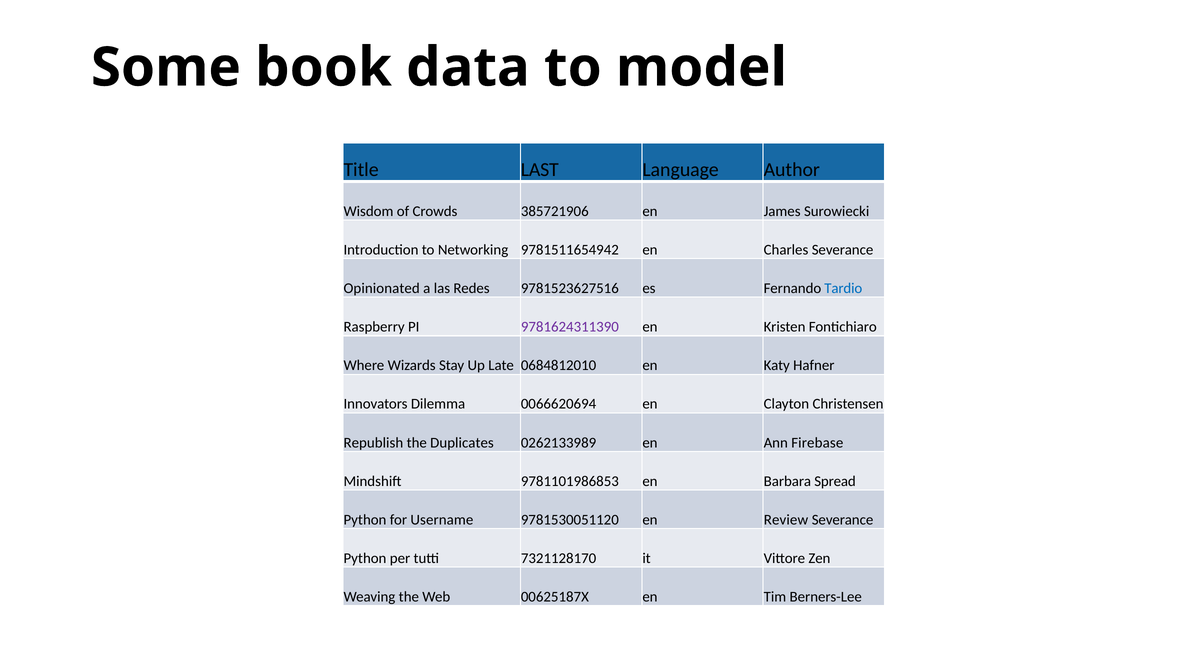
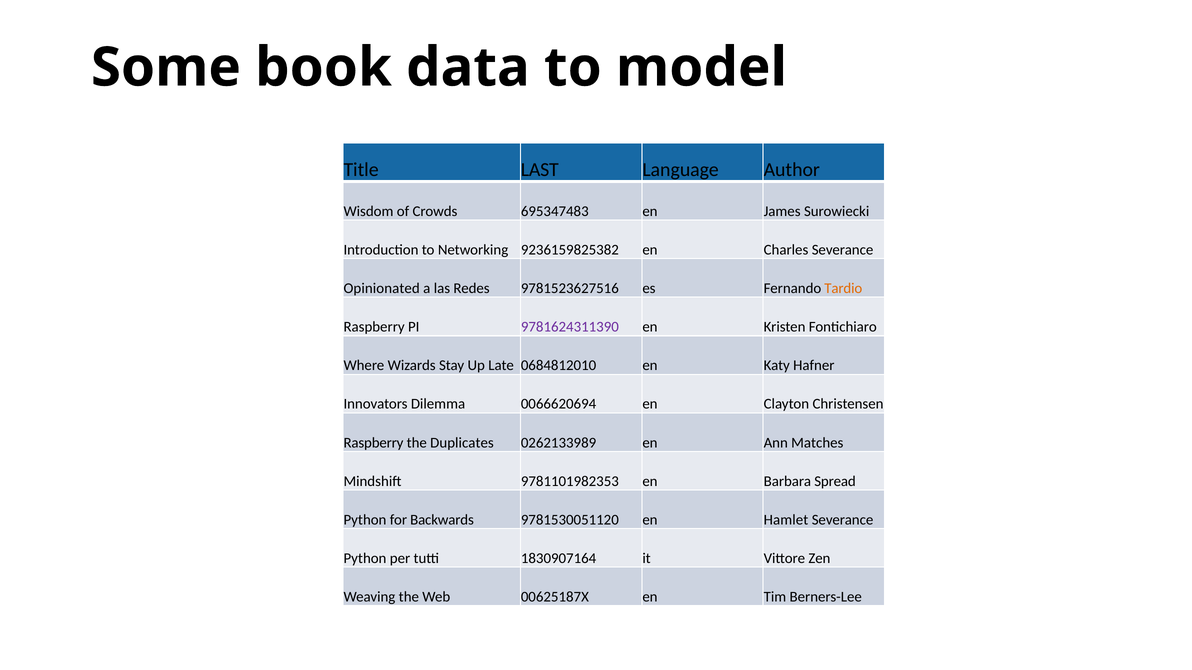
385721906: 385721906 -> 695347483 (555, 211)
9781511654942: 9781511654942 -> 9236159825382 (570, 250)
Tardio colour: blue -> orange (843, 288)
Republish: Republish -> Raspberry (373, 443)
Firebase: Firebase -> Matches (817, 443)
9781101986853: 9781101986853 -> 9781101982353 (570, 482)
Username: Username -> Backwards (442, 520)
Review: Review -> Hamlet (786, 520)
7321128170: 7321128170 -> 1830907164 (559, 559)
